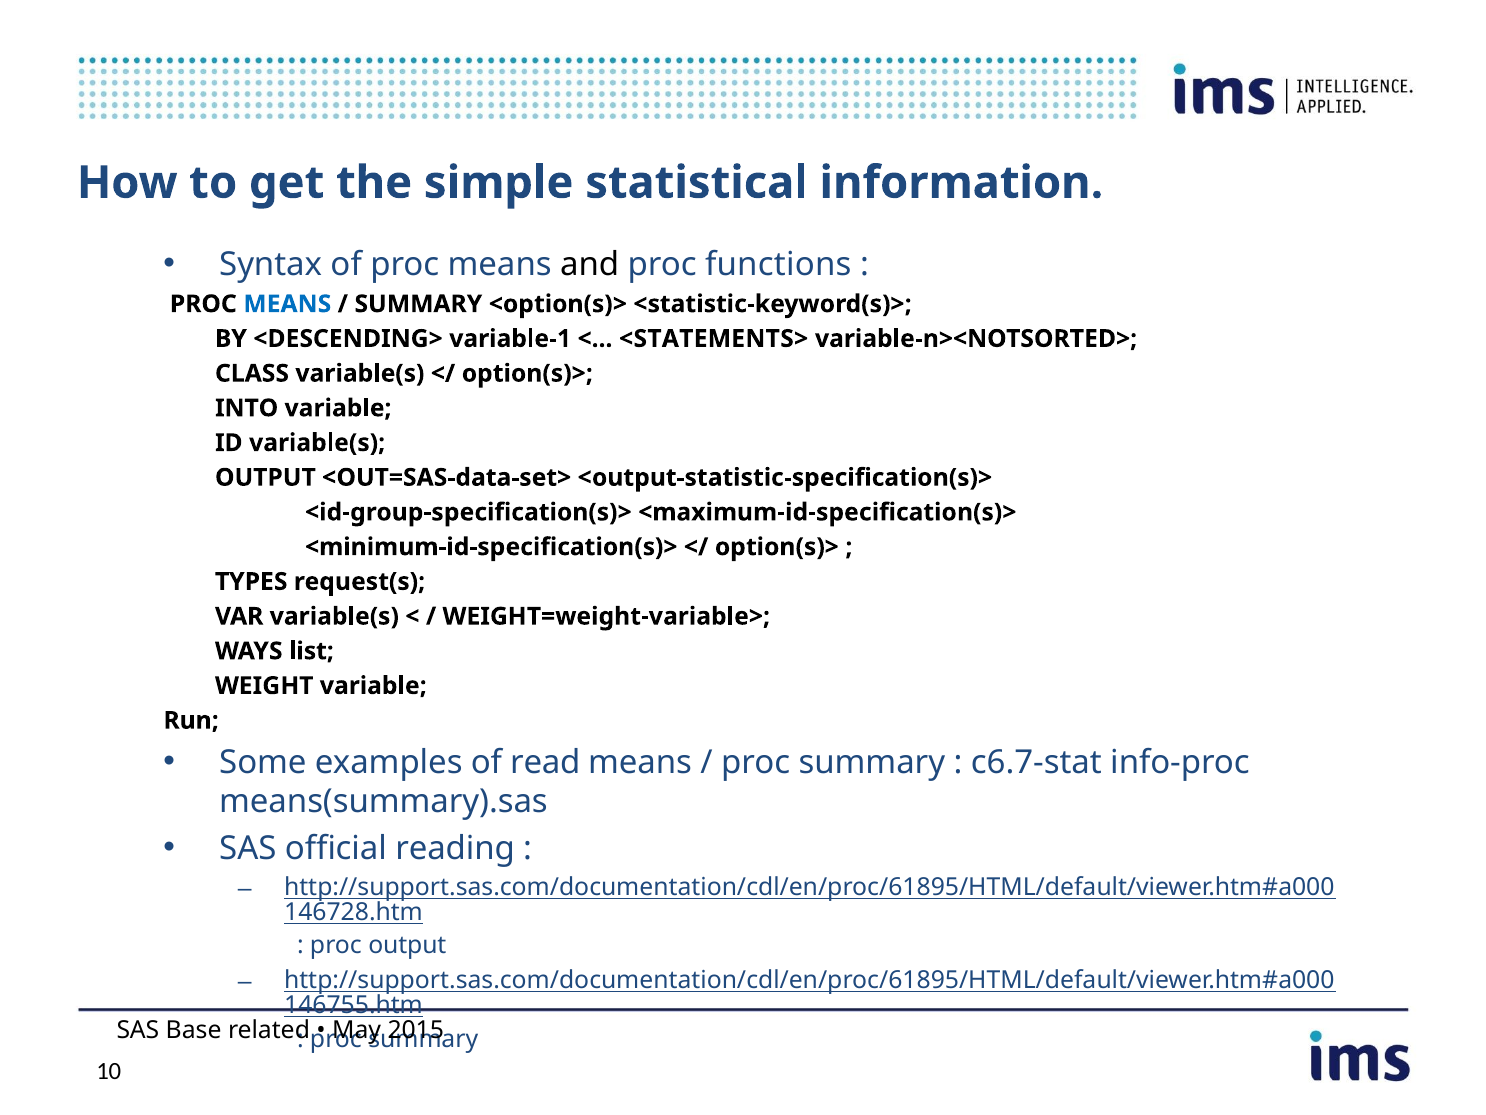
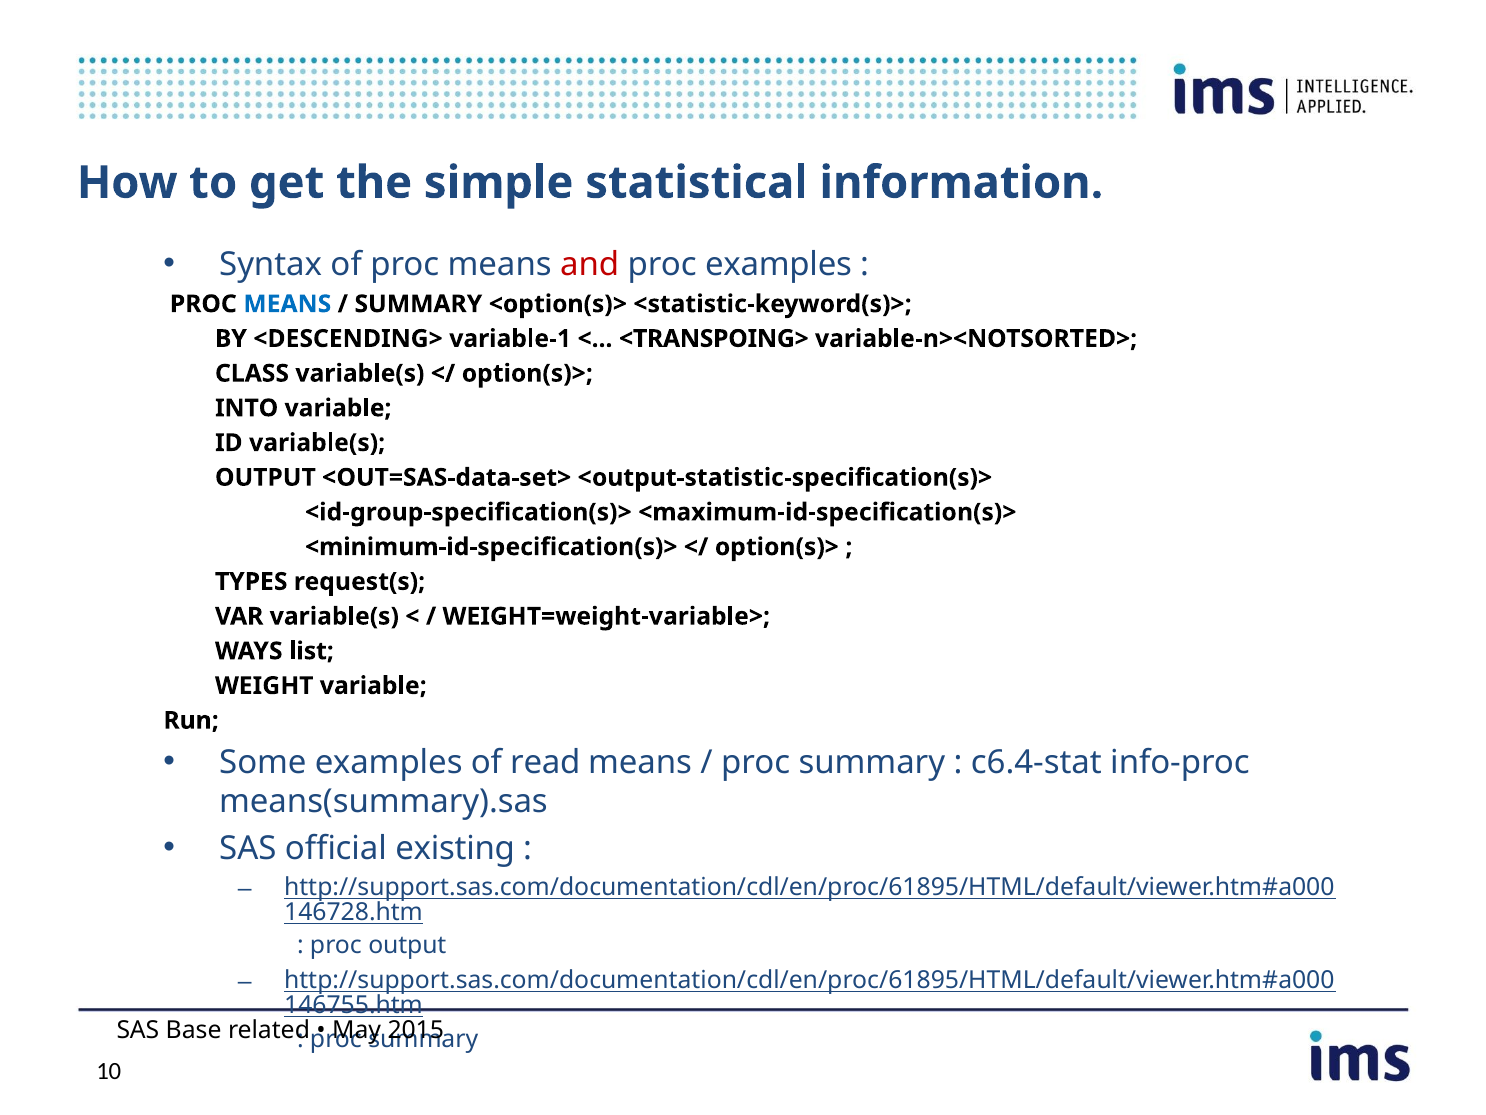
and colour: black -> red (590, 265)
proc functions: functions -> examples (778, 265)
<STATEMENTS>: <STATEMENTS> -> <TRANSPOING> (714, 339)
c6.7-stat: c6.7-stat -> c6.4-stat (1036, 762)
reading: reading -> existing (455, 848)
